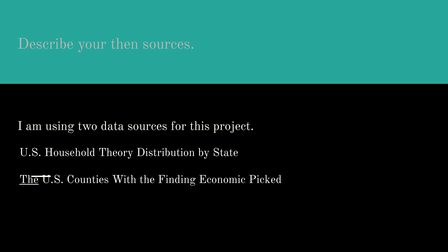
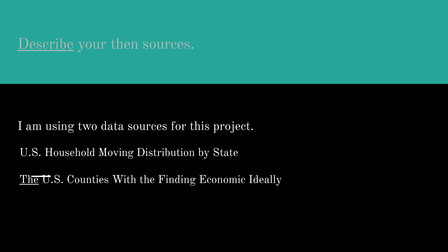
Describe underline: none -> present (46, 44)
Theory: Theory -> Moving (116, 153)
Picked: Picked -> Ideally (265, 179)
